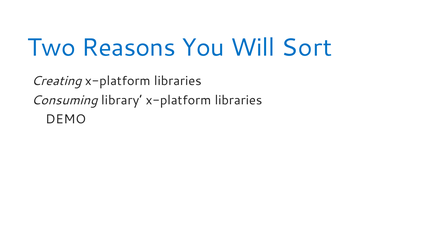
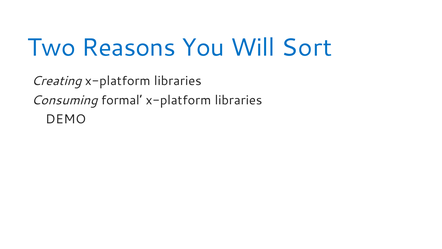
library: library -> formal (122, 100)
